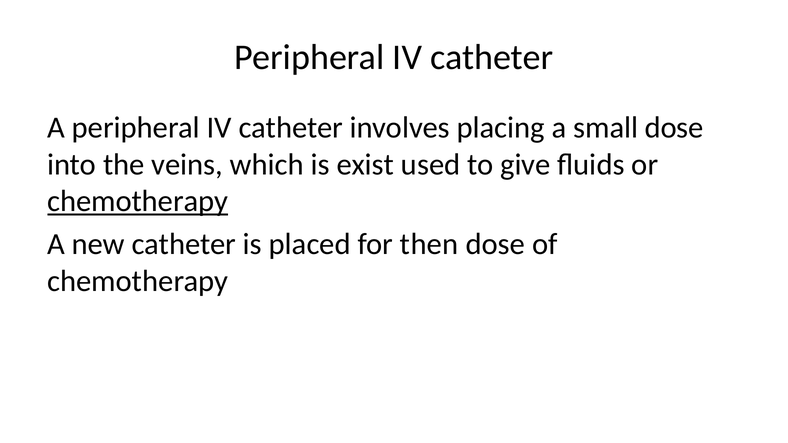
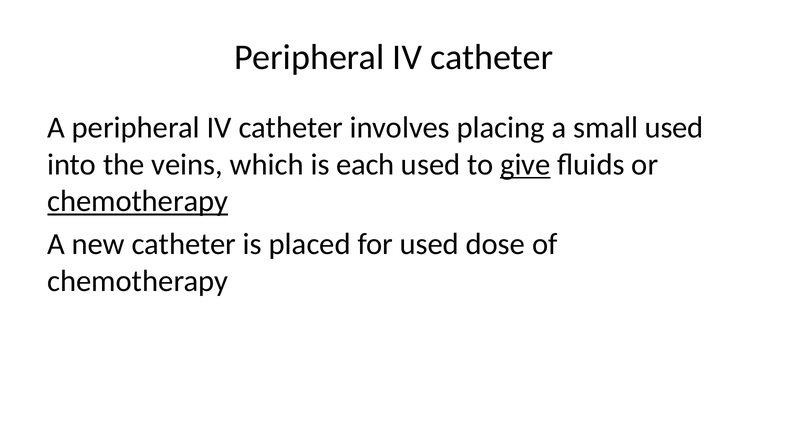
small dose: dose -> used (674, 128)
exist: exist -> each (365, 165)
give underline: none -> present (525, 165)
for then: then -> used (429, 244)
